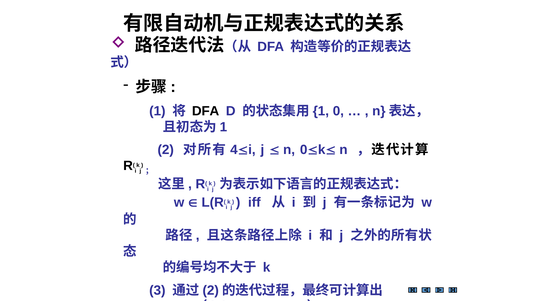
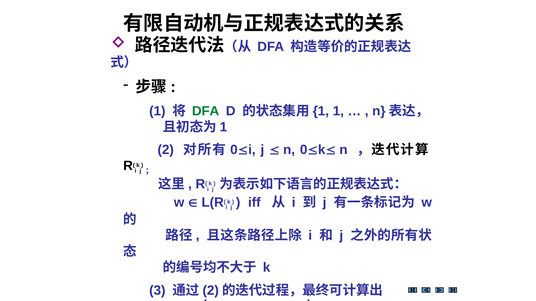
DFA colour: black -> green (206, 111)
0: 0 -> 1 (338, 111)
4: 4 -> 0 (234, 150)
